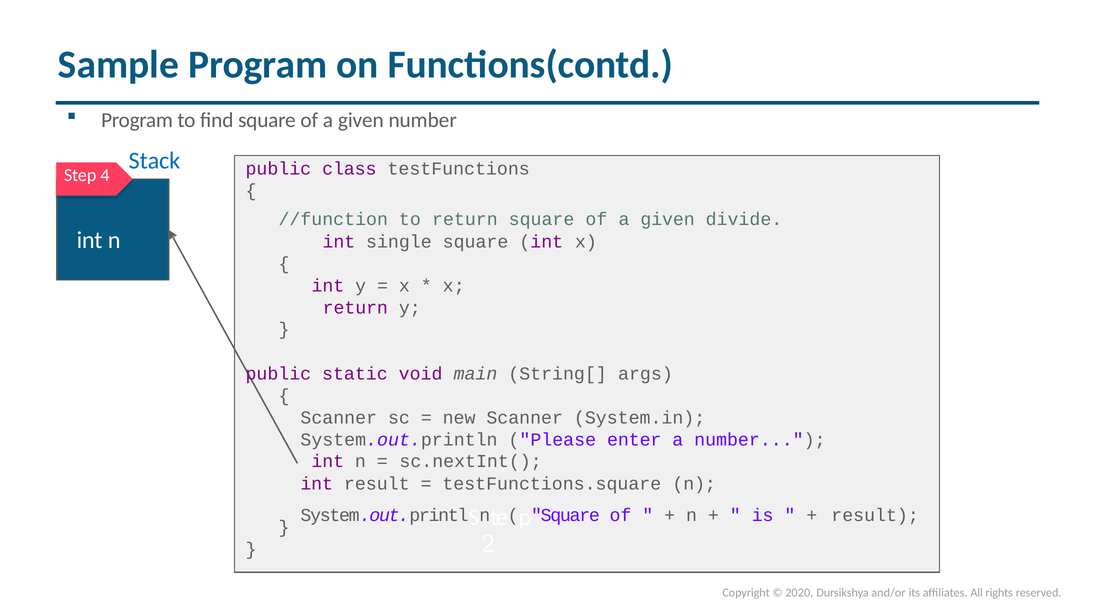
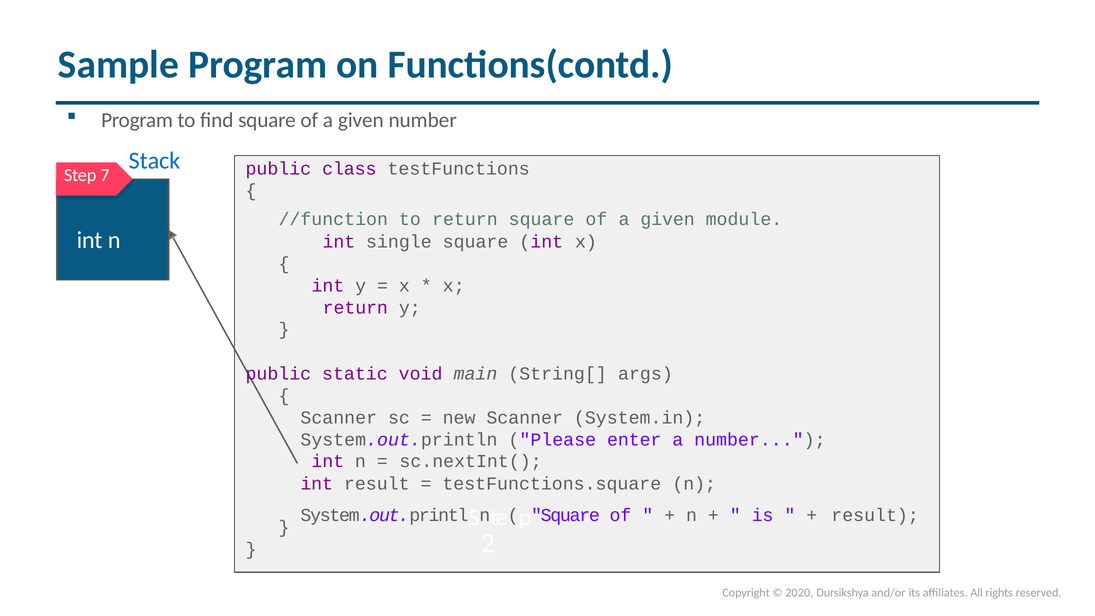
4: 4 -> 7 (105, 175)
divide: divide -> module (744, 219)
